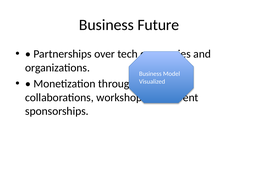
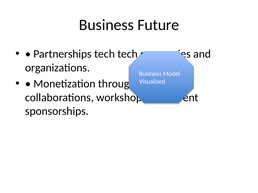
Partnerships over: over -> tech (105, 54)
